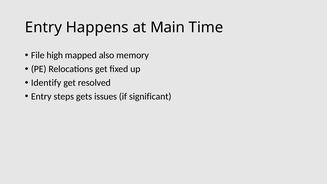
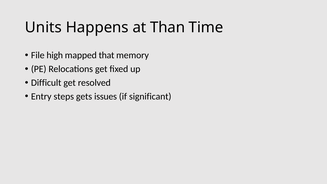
Entry: Entry -> Units (43, 27)
Main: Main -> Than (168, 27)
also: also -> that (107, 55)
Identify: Identify -> Difficult (46, 83)
